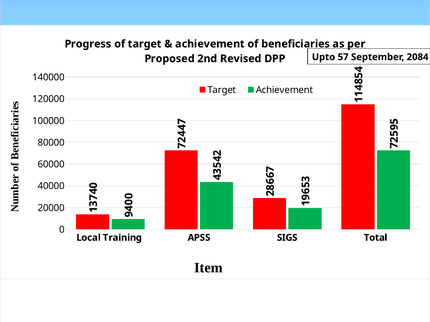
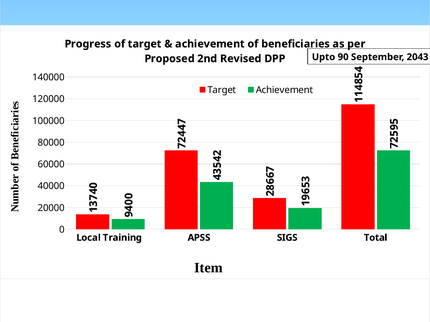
57: 57 -> 90 (343, 57)
2084: 2084 -> 2043 (418, 57)
